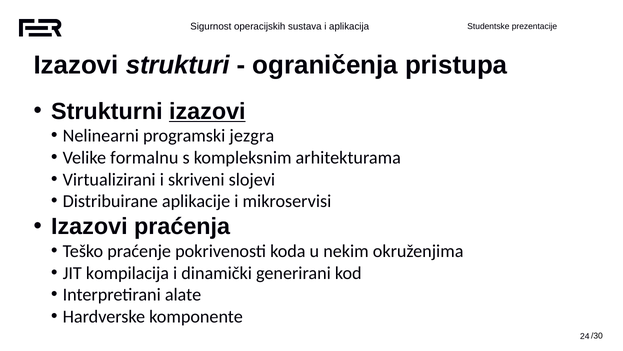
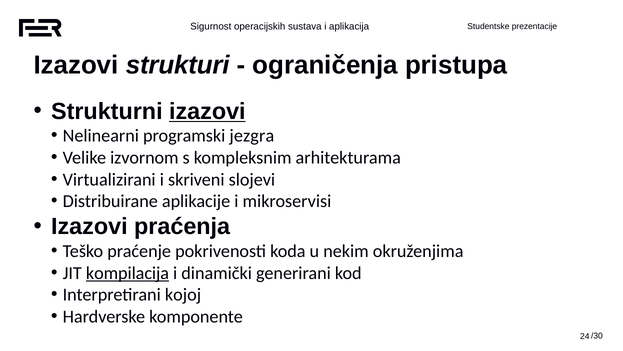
formalnu: formalnu -> izvornom (144, 158)
kompilacija underline: none -> present (128, 273)
alate: alate -> kojoj (183, 294)
